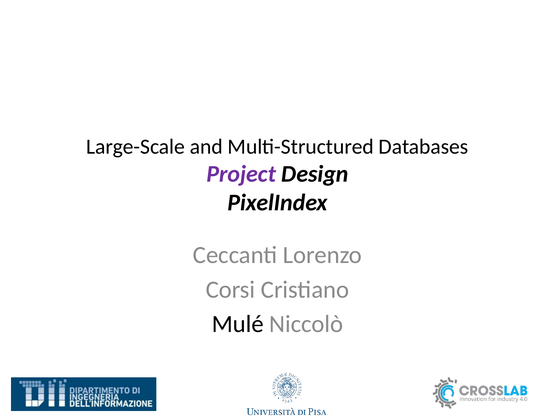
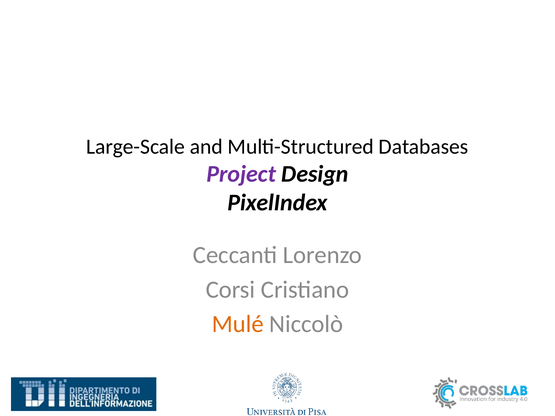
Mulé colour: black -> orange (238, 324)
